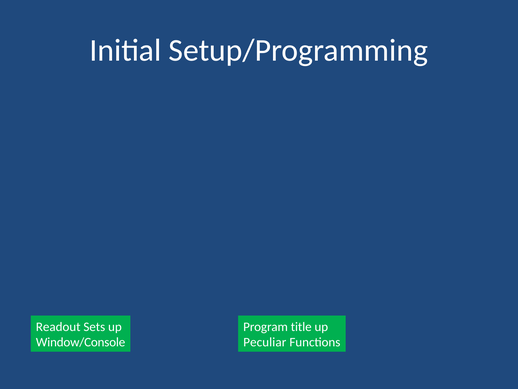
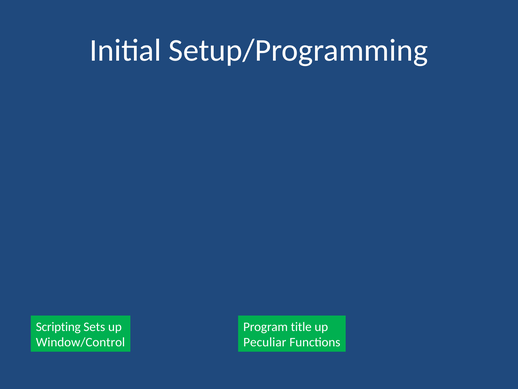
Readout: Readout -> Scripting (58, 326)
Window/Console: Window/Console -> Window/Control (80, 342)
